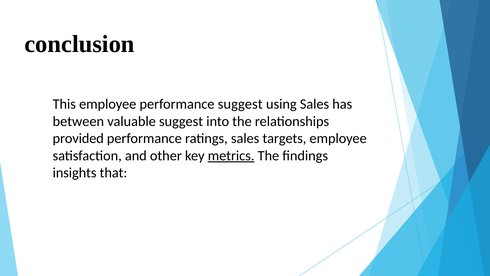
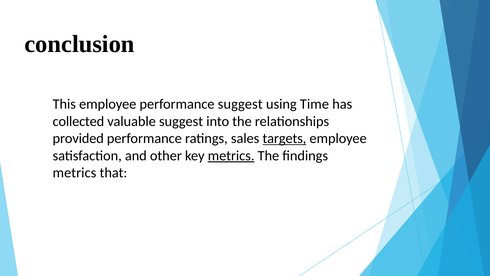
using Sales: Sales -> Time (314, 104)
between: between -> collected (78, 121)
targets underline: none -> present (284, 138)
insights: insights -> metrics (74, 173)
